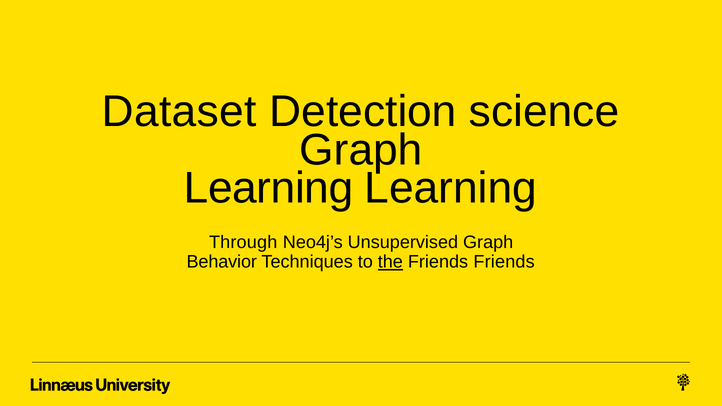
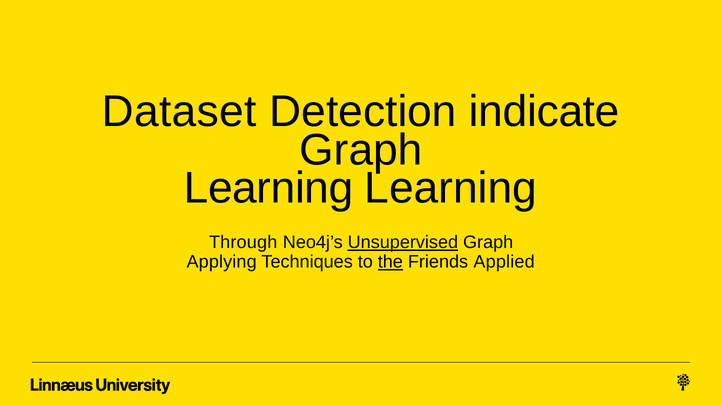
science: science -> indicate (544, 112)
Unsupervised underline: none -> present (403, 243)
Behavior: Behavior -> Applying (222, 262)
Friends Friends: Friends -> Applied (504, 262)
